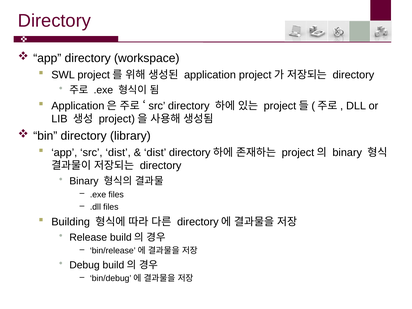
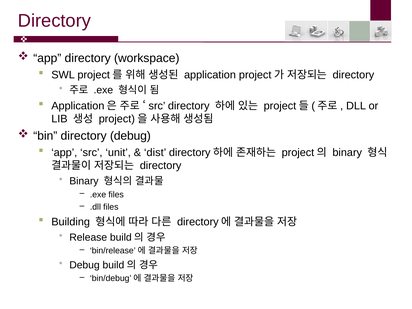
directory library: library -> debug (130, 136)
src dist: dist -> unit (118, 153)
